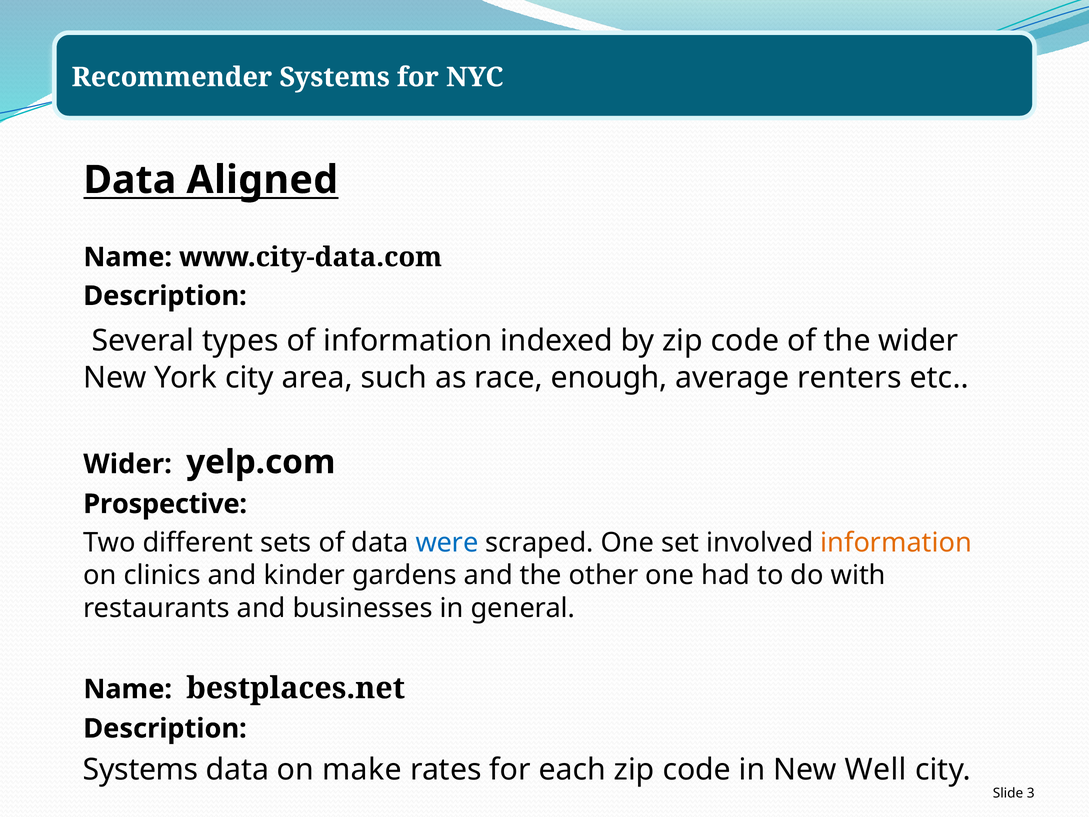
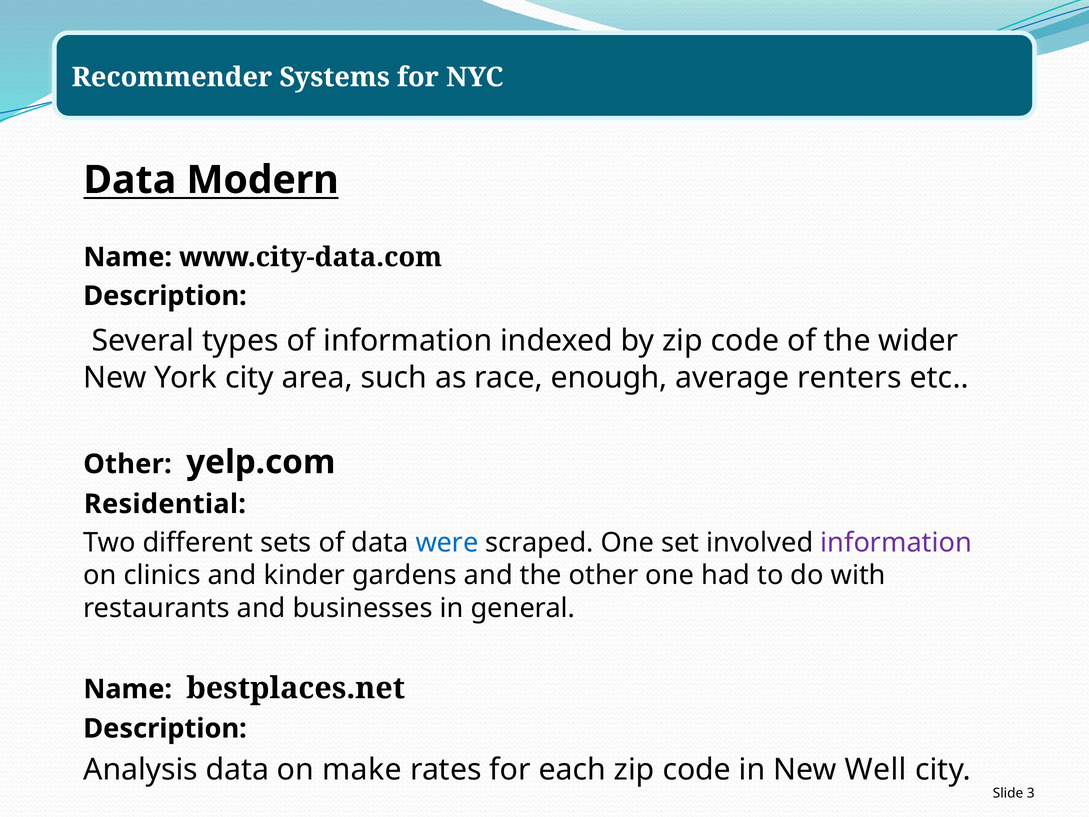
Aligned: Aligned -> Modern (263, 180)
Wider: Wider -> Other (128, 464)
Prospective: Prospective -> Residential (165, 504)
information colour: orange -> purple (896, 543)
Systems: Systems -> Analysis (141, 770)
